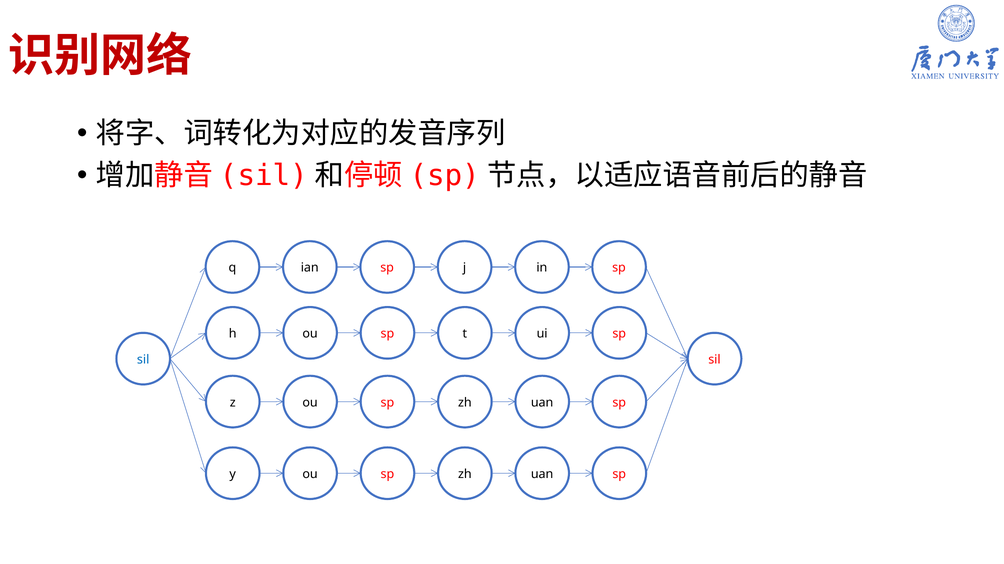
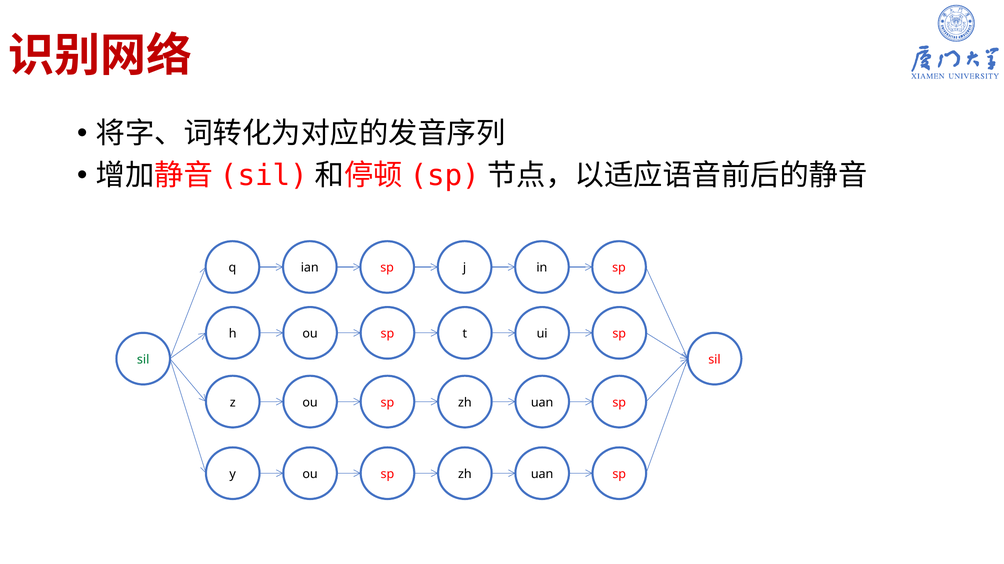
sil colour: blue -> green (143, 360)
